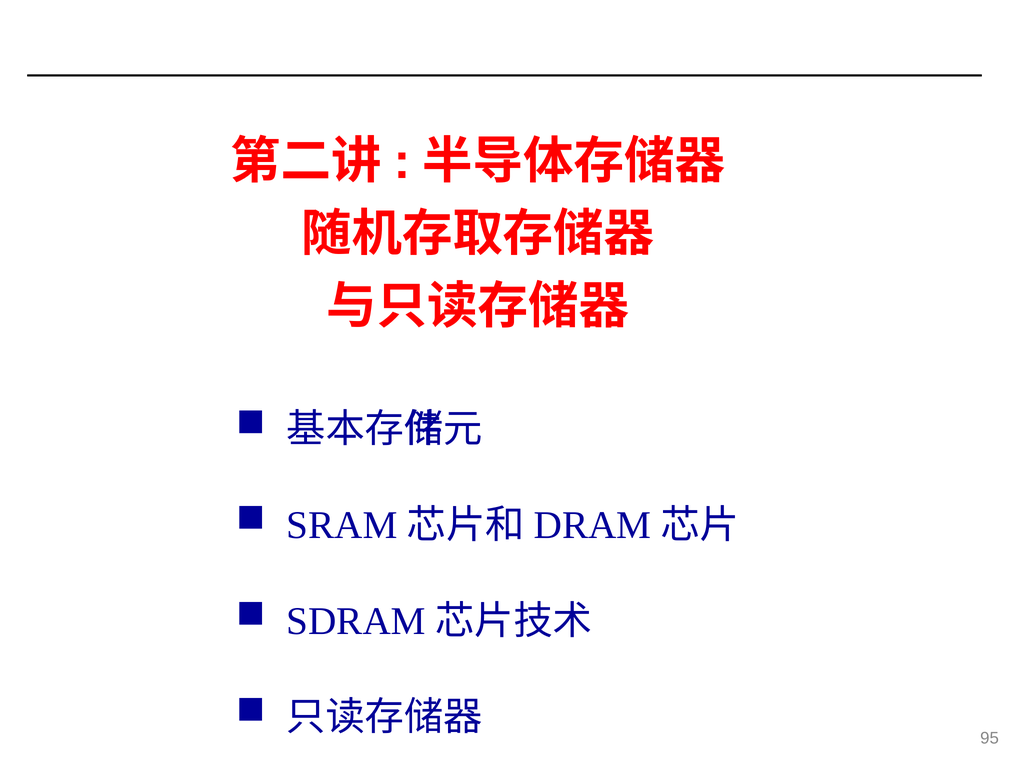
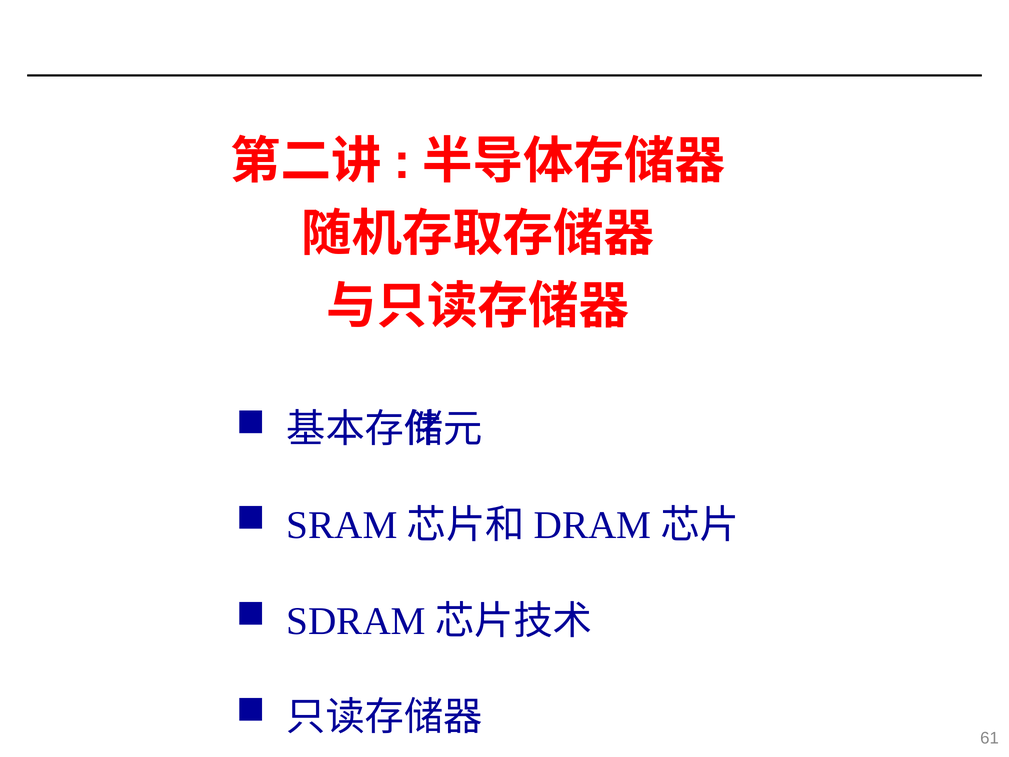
95: 95 -> 61 (990, 738)
